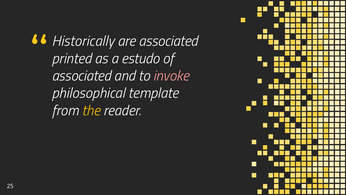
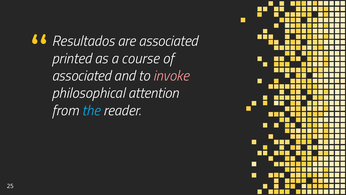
Historically: Historically -> Resultados (83, 41)
estudo: estudo -> course (140, 58)
template: template -> attention (153, 93)
the colour: yellow -> light blue (91, 110)
